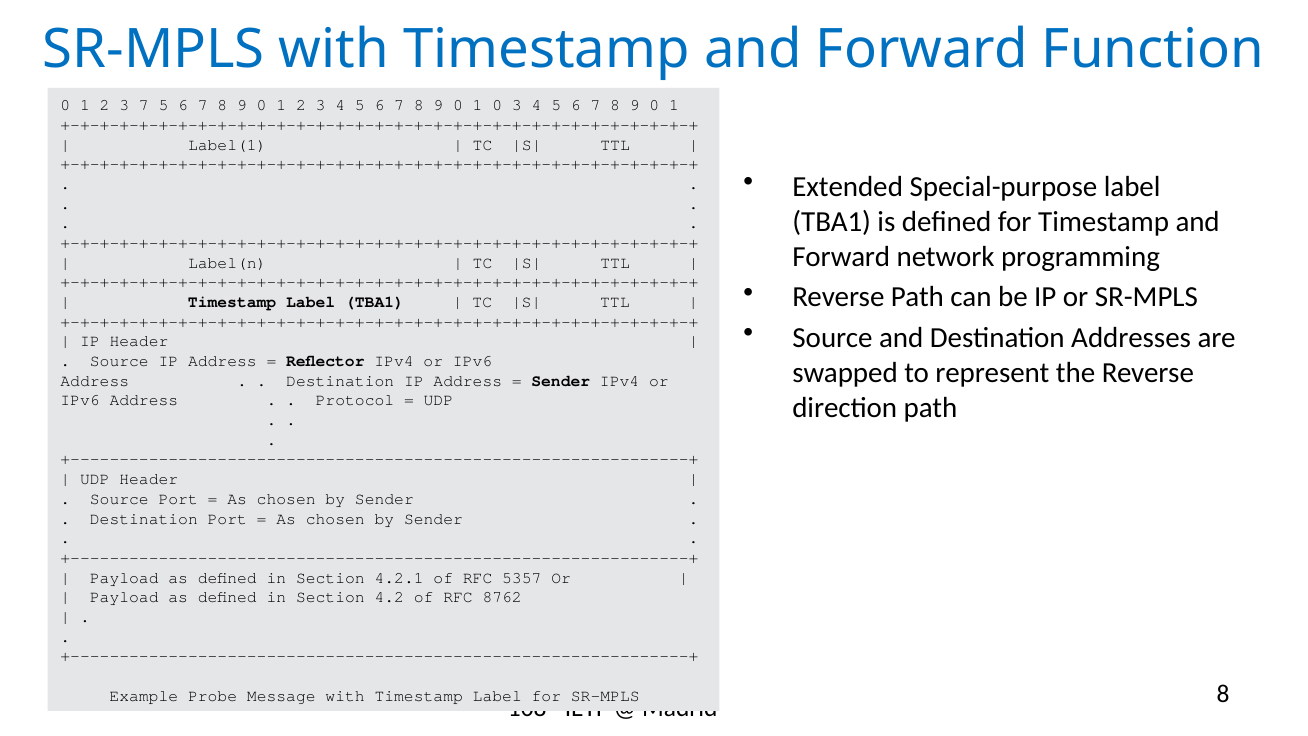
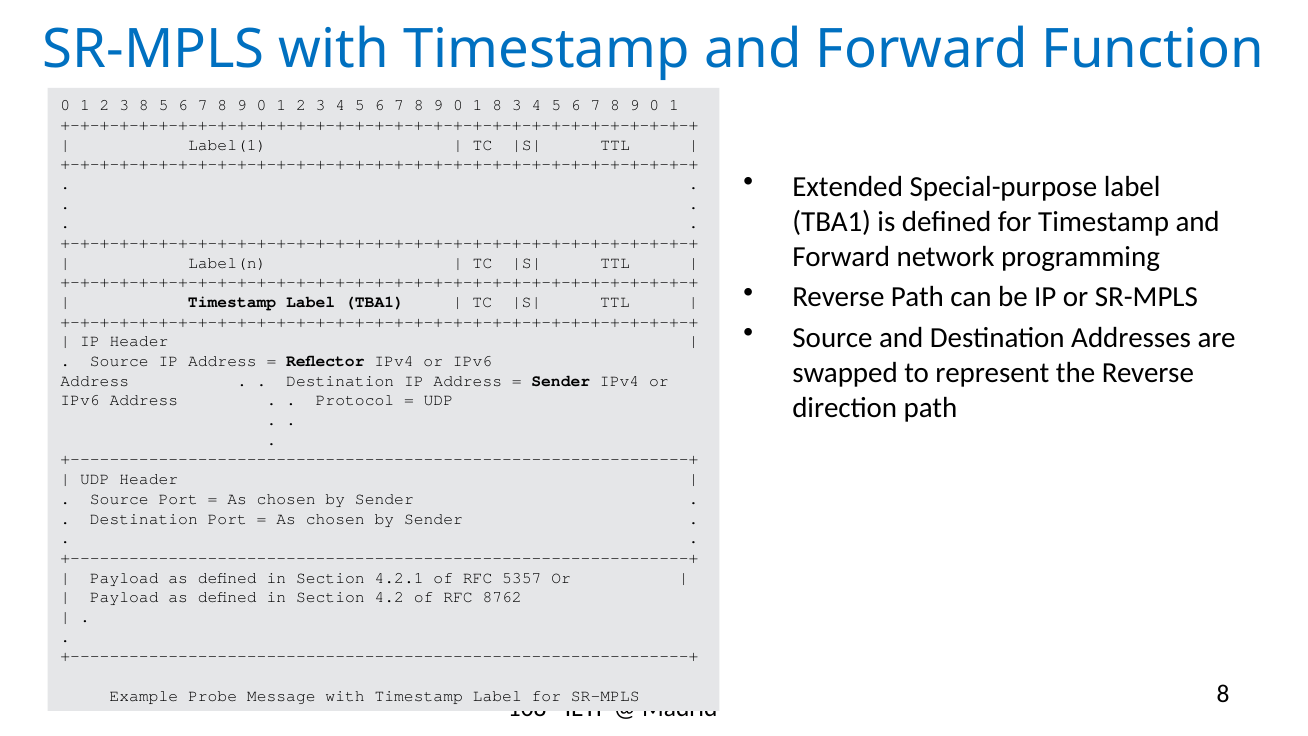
3 7: 7 -> 8 (144, 105)
1 0: 0 -> 8 (497, 105)
